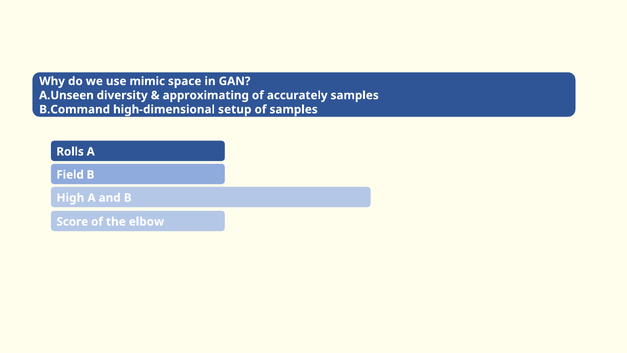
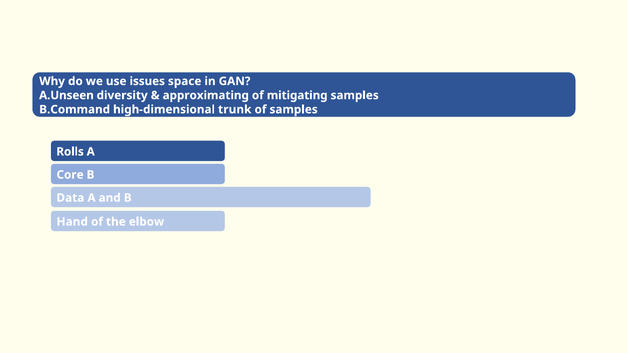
mimic: mimic -> issues (147, 81)
accurately: accurately -> mitigating (297, 95)
setup: setup -> trunk (235, 109)
Field: Field -> Core (70, 175)
High: High -> Data (70, 198)
Score: Score -> Hand (72, 222)
